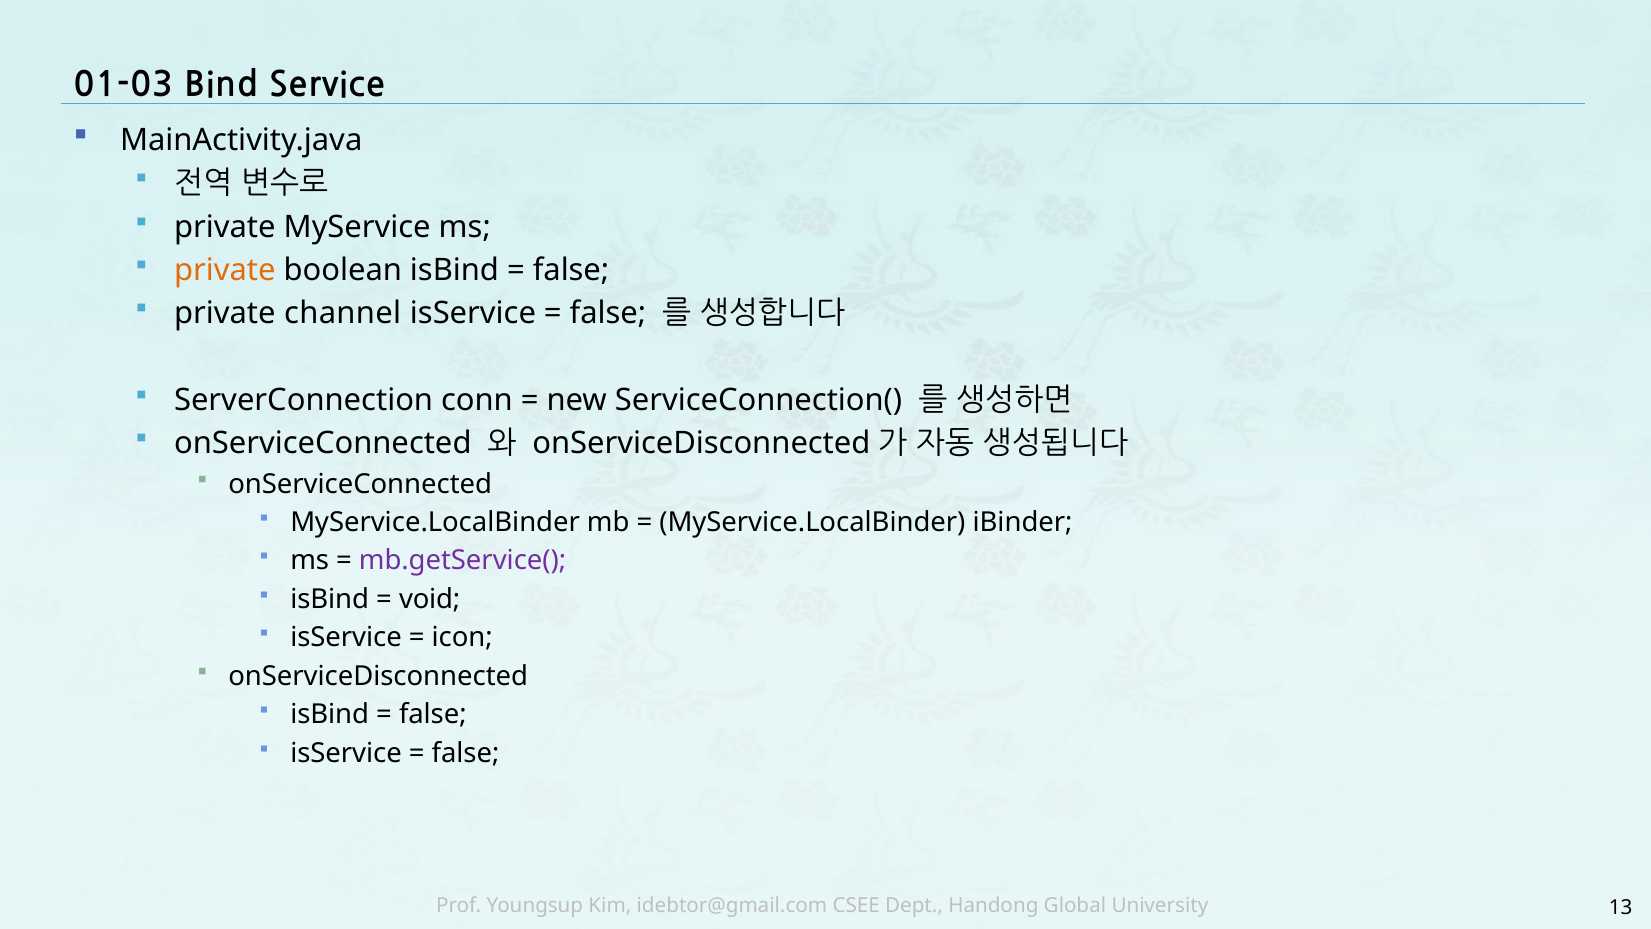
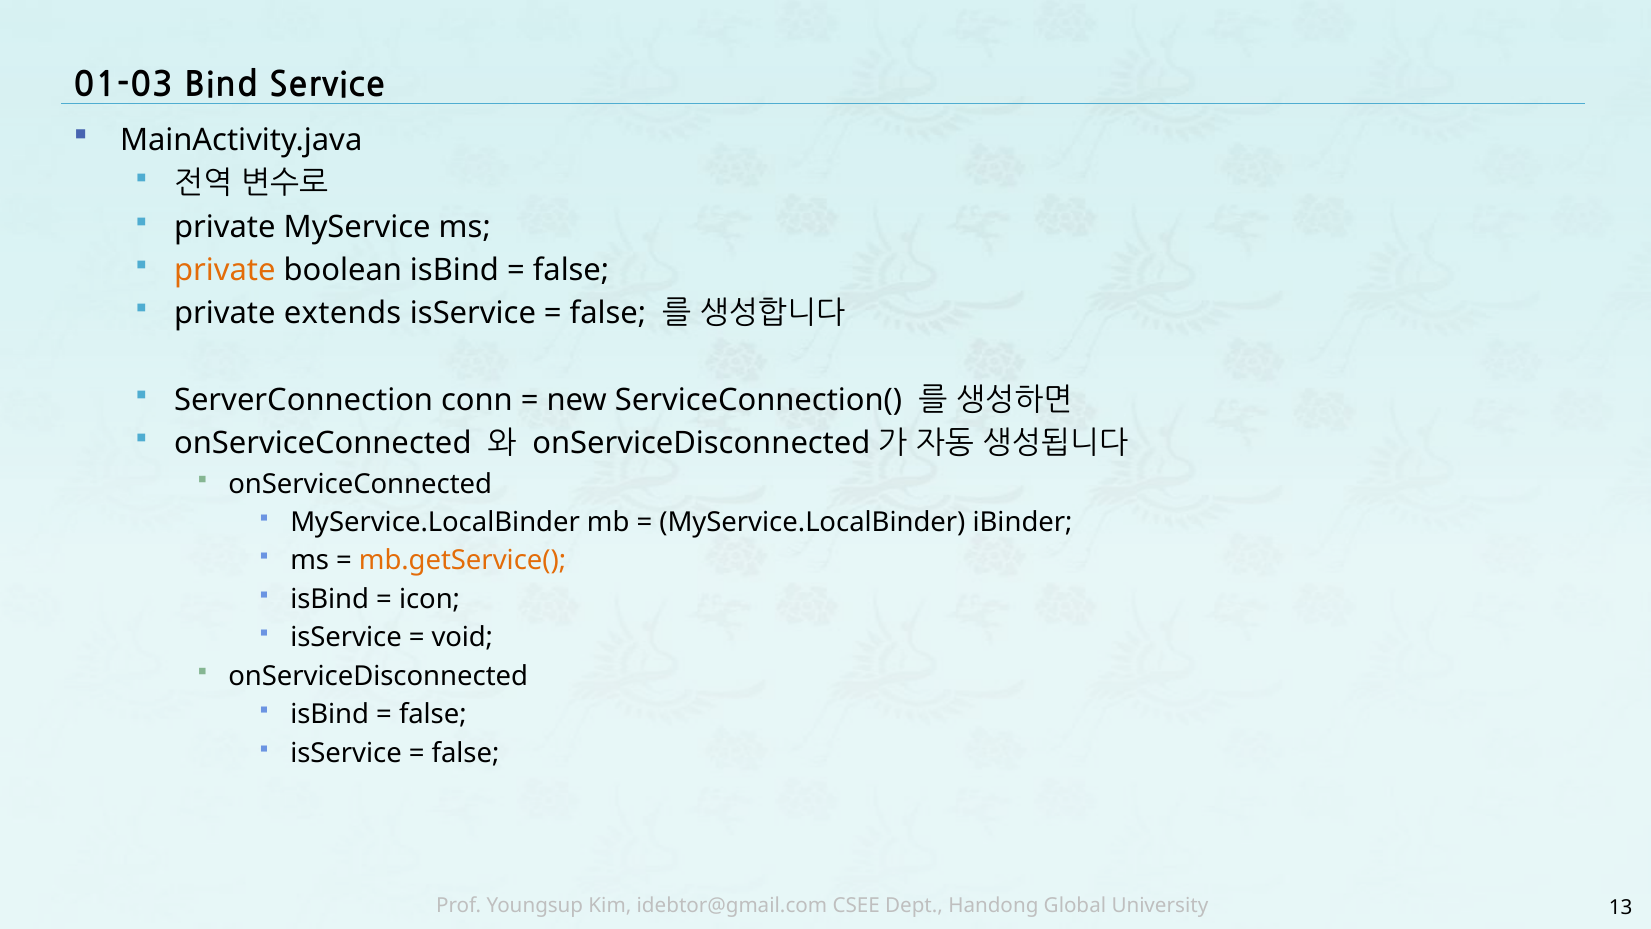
channel: channel -> extends (343, 313)
mb.getService( colour: purple -> orange (463, 561)
void: void -> icon (430, 599)
icon: icon -> void (462, 638)
